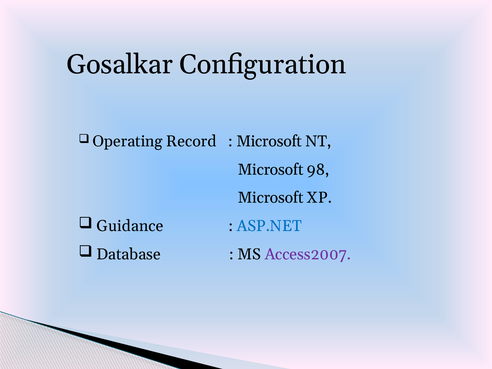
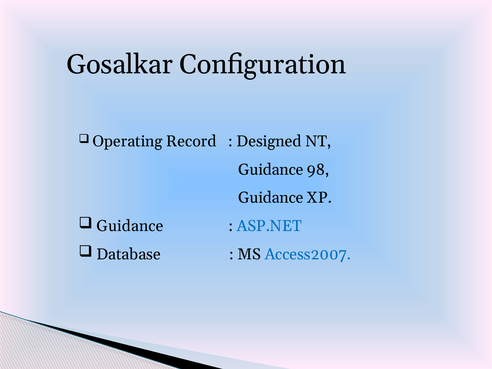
Microsoft: Microsoft -> Designed (269, 141)
Microsoft: Microsoft -> Guidance (271, 170)
Microsoft: Microsoft -> Guidance (271, 198)
Access2007 colour: purple -> blue (308, 254)
